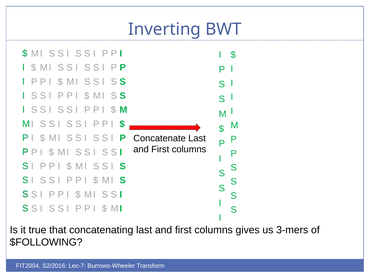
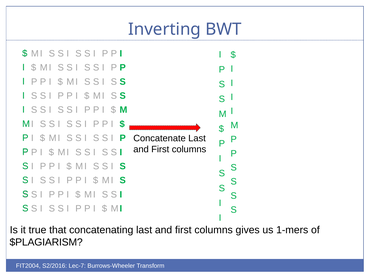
3-mers: 3-mers -> 1-mers (292, 230)
$FOLLOWING: $FOLLOWING -> $PLAGIARISM (46, 242)
